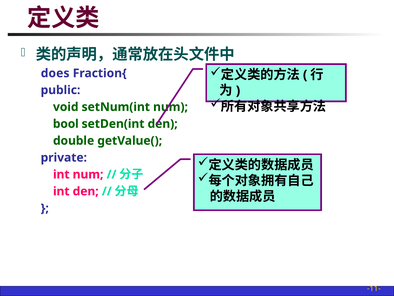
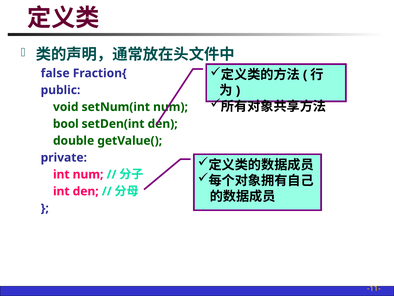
does: does -> false (55, 73)
